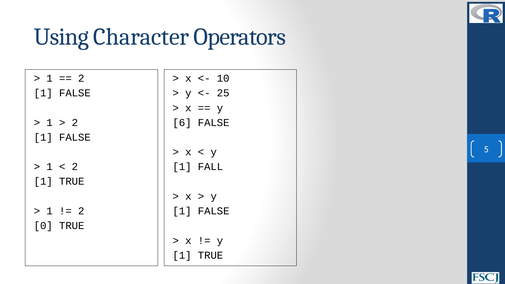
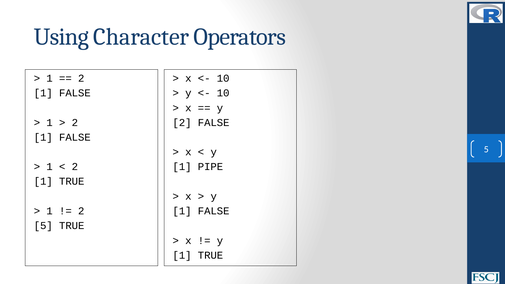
25: 25 -> 10 (223, 93)
6: 6 -> 2 (182, 123)
FALL: FALL -> PIPE (210, 167)
0: 0 -> 5 (43, 226)
